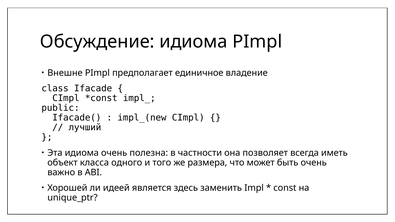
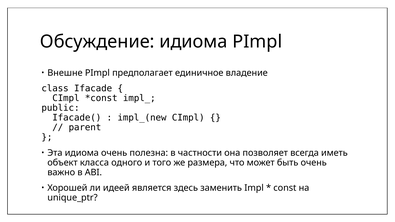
лучший: лучший -> parent (85, 128)
